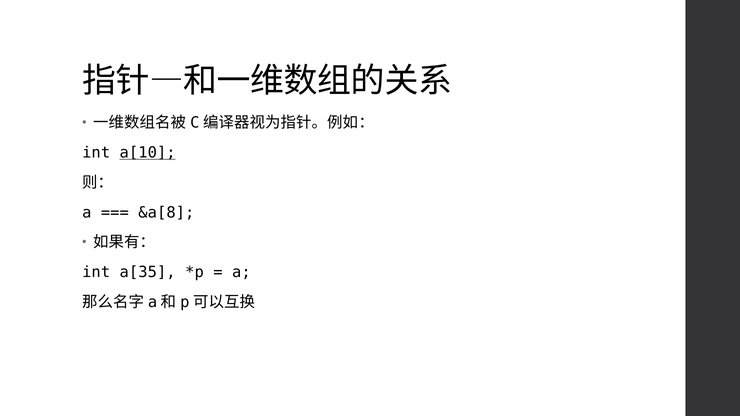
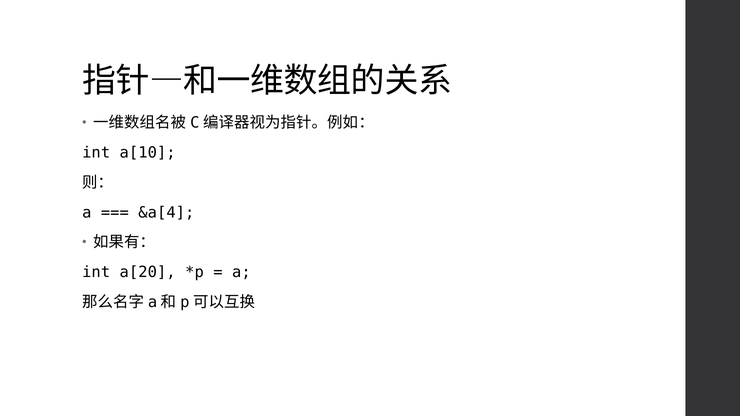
a[10 underline: present -> none (148, 153)
&a[8: &a[8 -> &a[4 (166, 213)
a[35: a[35 -> a[20 (148, 272)
